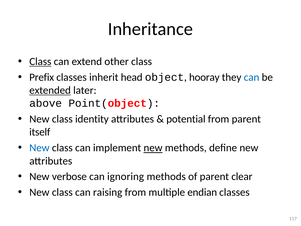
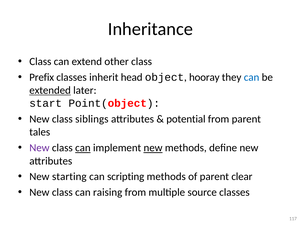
Class underline: present -> none (40, 61)
above: above -> start (46, 103)
identity: identity -> siblings (92, 119)
itself: itself -> tales (40, 132)
New colour: blue -> purple (39, 148)
can underline: none -> present (83, 148)
verbose: verbose -> starting (69, 176)
ignoring: ignoring -> scripting (126, 176)
endian: endian -> source (202, 192)
